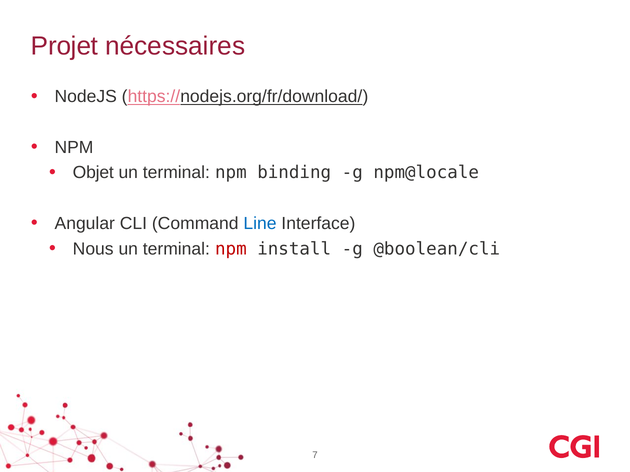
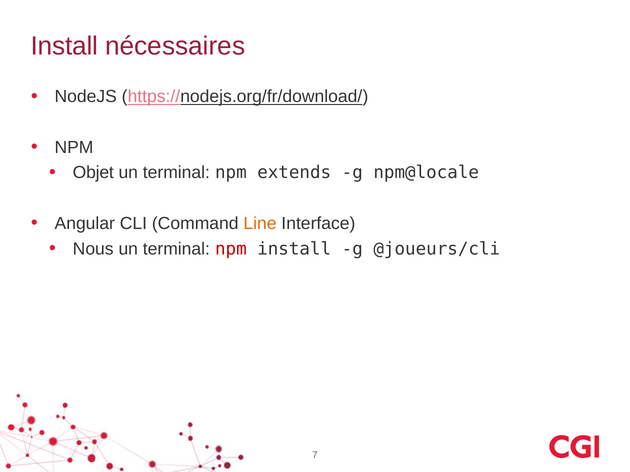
Projet: Projet -> Install (64, 46)
binding: binding -> extends (294, 173)
Line colour: blue -> orange (260, 224)
@boolean/cli: @boolean/cli -> @joueurs/cli (437, 249)
